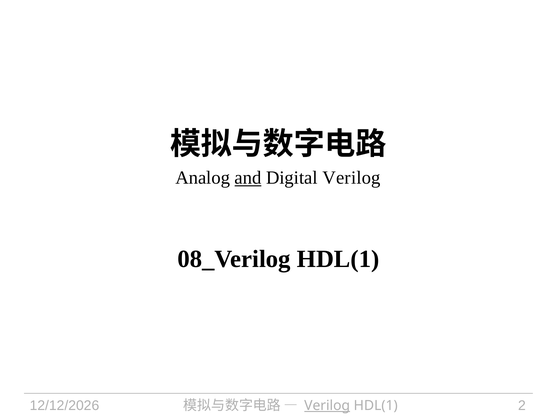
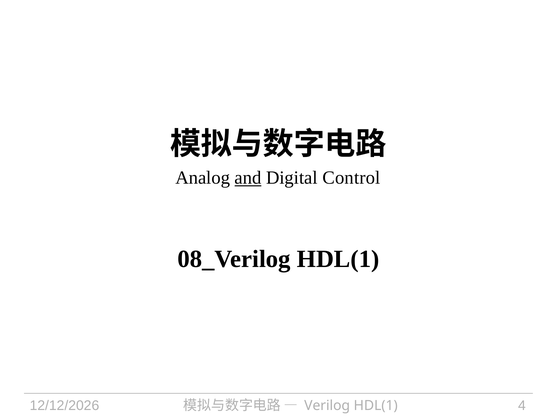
Digital Verilog: Verilog -> Control (352, 178)
Verilog underline: present -> none (327, 405)
2: 2 -> 4 (522, 405)
